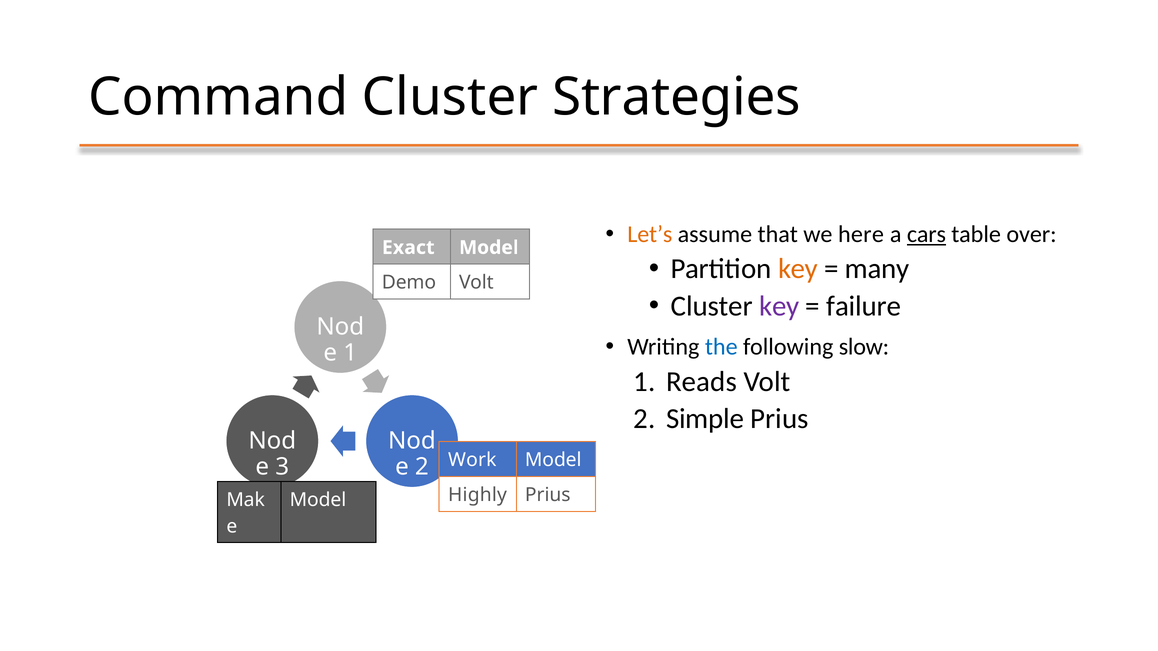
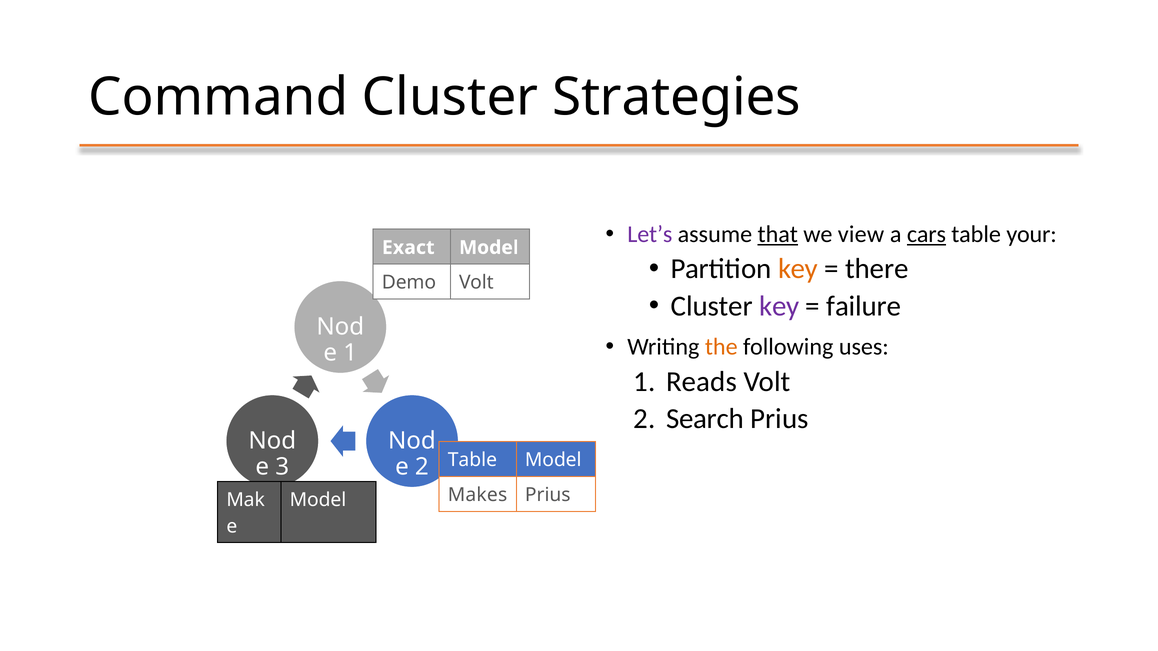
Let’s colour: orange -> purple (650, 234)
that underline: none -> present (778, 234)
here: here -> view (861, 234)
over: over -> your (1032, 234)
many: many -> there (877, 269)
the colour: blue -> orange (721, 347)
slow: slow -> uses (864, 347)
Simple: Simple -> Search (705, 419)
Work: Work -> Table (472, 460)
Highly: Highly -> Makes (478, 495)
